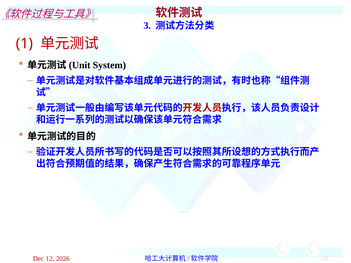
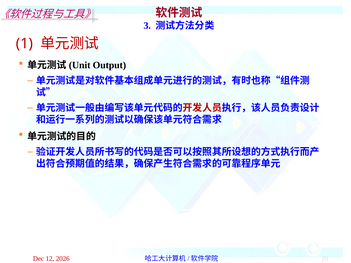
System: System -> Output (109, 65)
